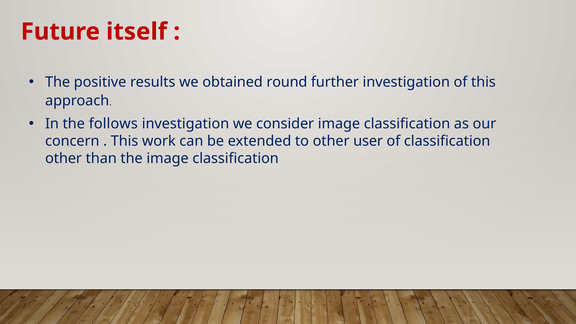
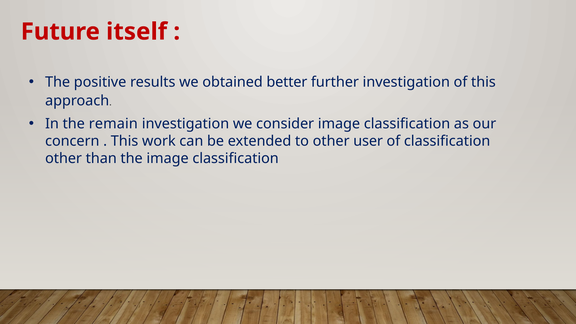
round: round -> better (287, 82)
follows: follows -> remain (113, 124)
